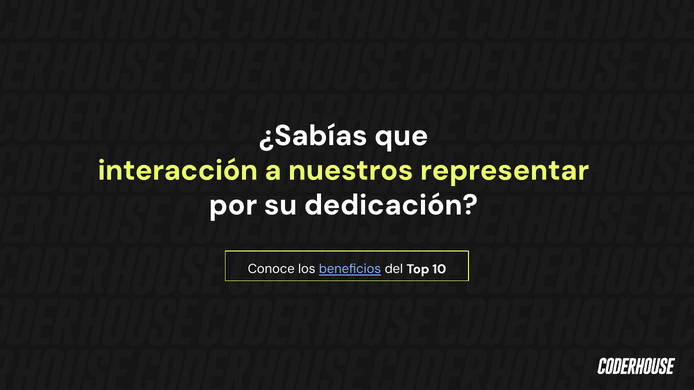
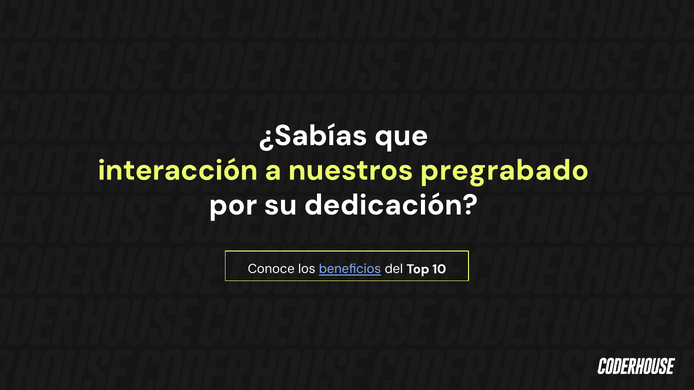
representar: representar -> pregrabado (505, 170)
